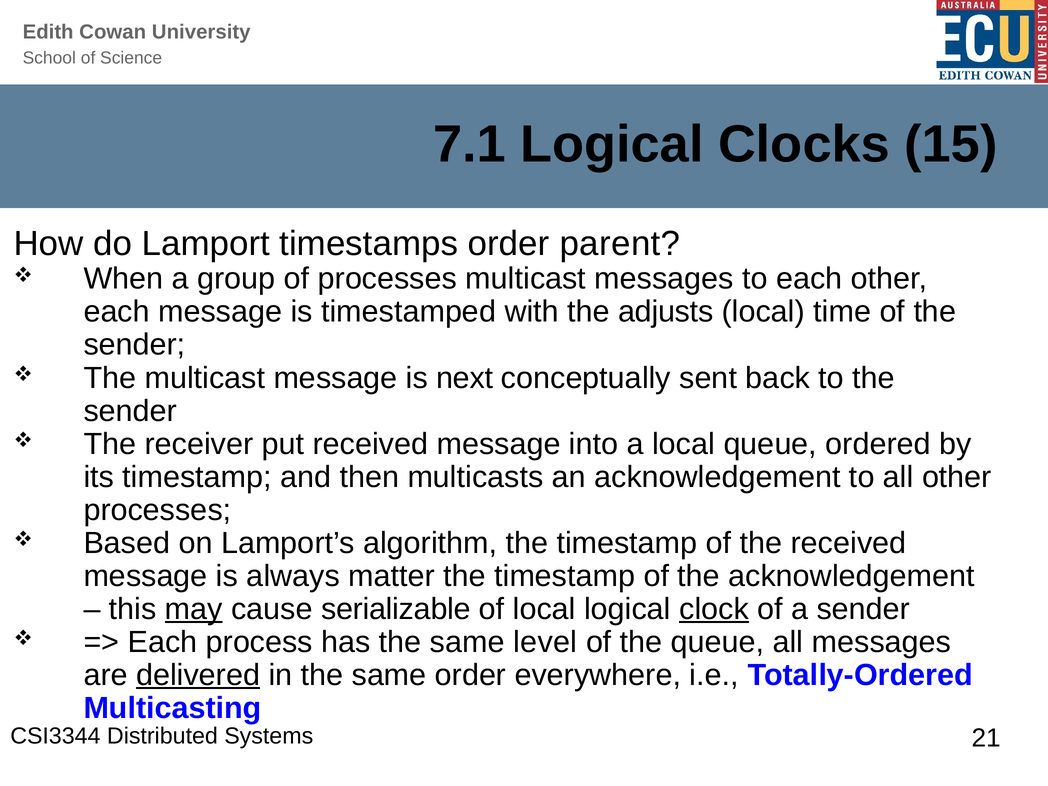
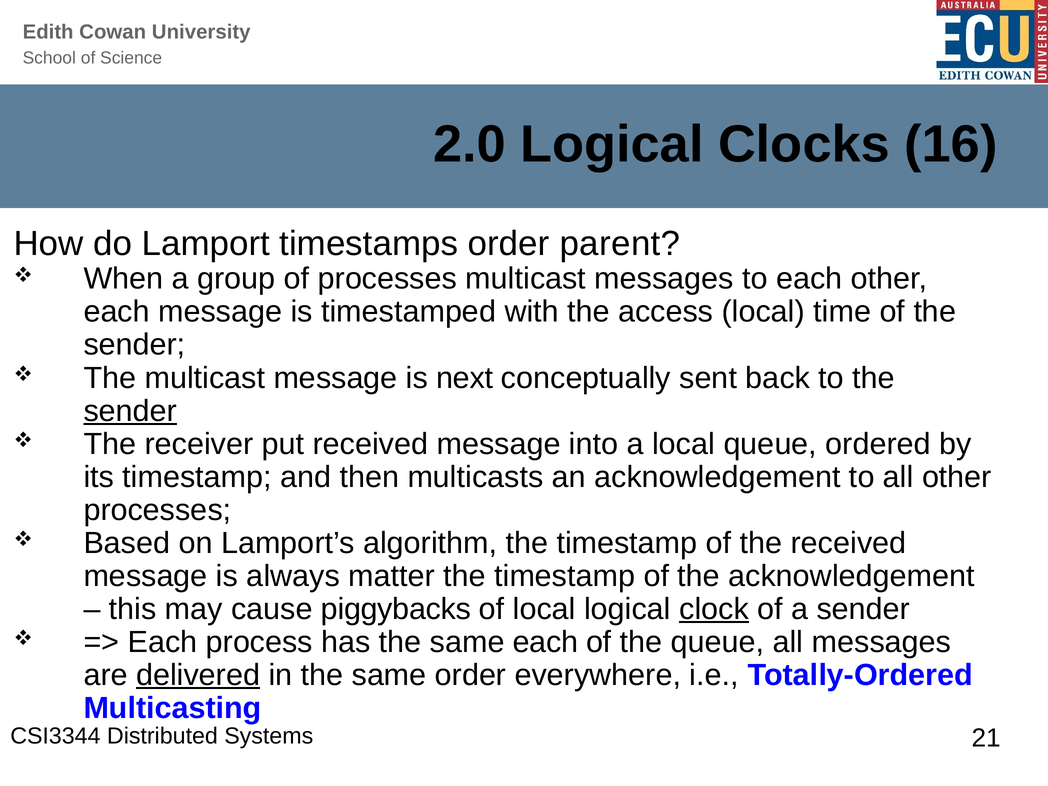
7.1: 7.1 -> 2.0 (470, 145)
15: 15 -> 16 (951, 145)
adjusts: adjusts -> access (666, 312)
sender underline: none -> present (130, 411)
may underline: present -> none (194, 609)
serializable: serializable -> piggybacks (396, 609)
same level: level -> each (545, 642)
